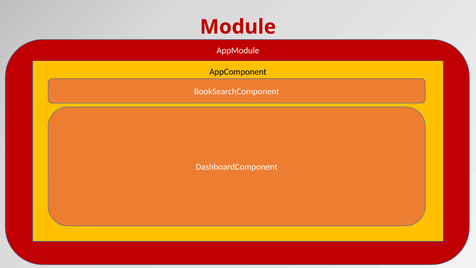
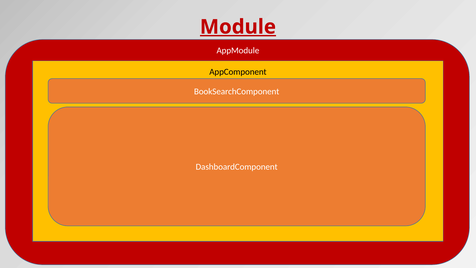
Module underline: none -> present (238, 27)
